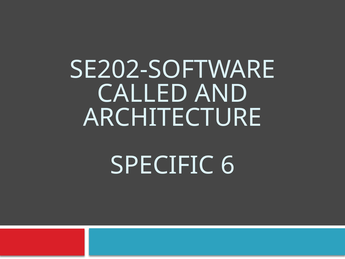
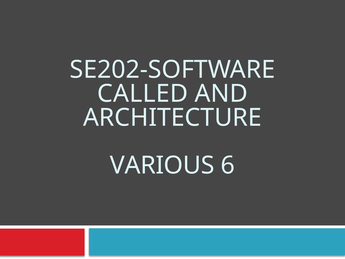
SPECIFIC: SPECIFIC -> VARIOUS (162, 165)
